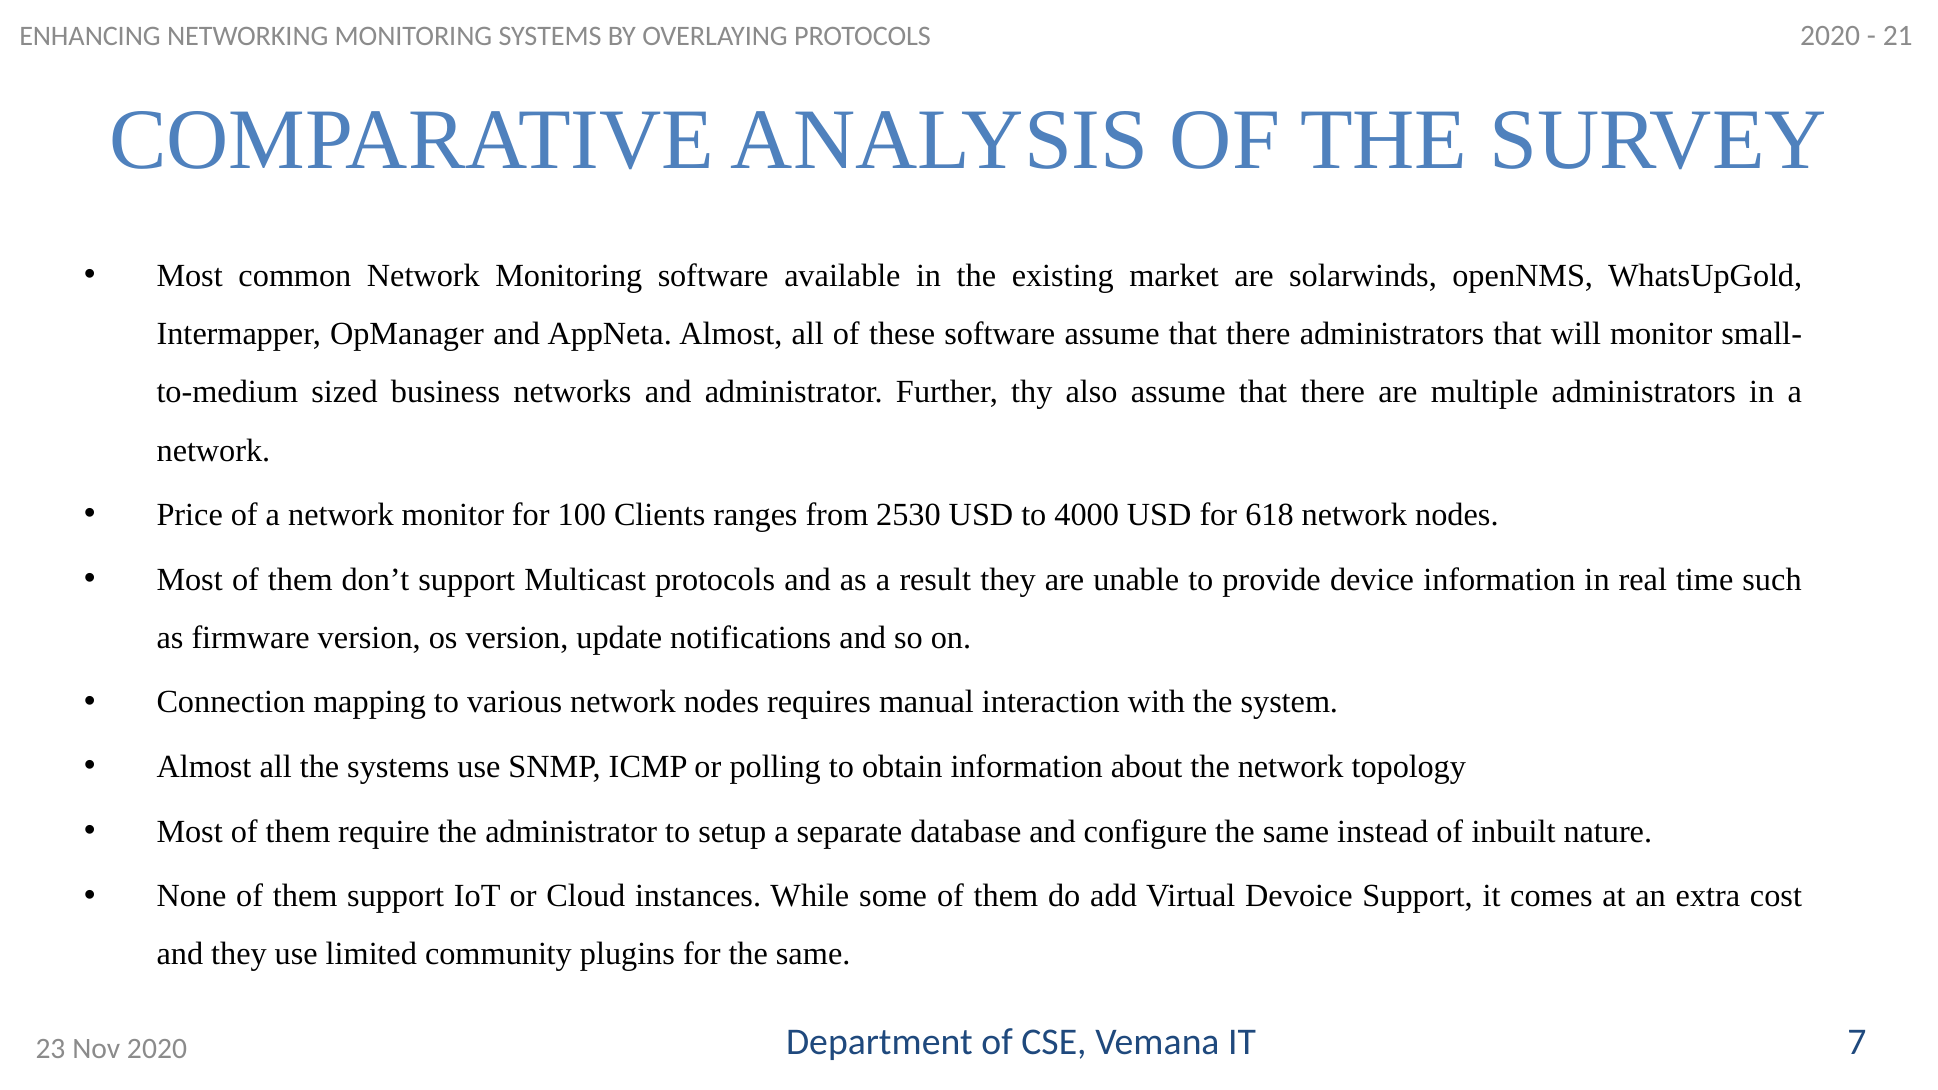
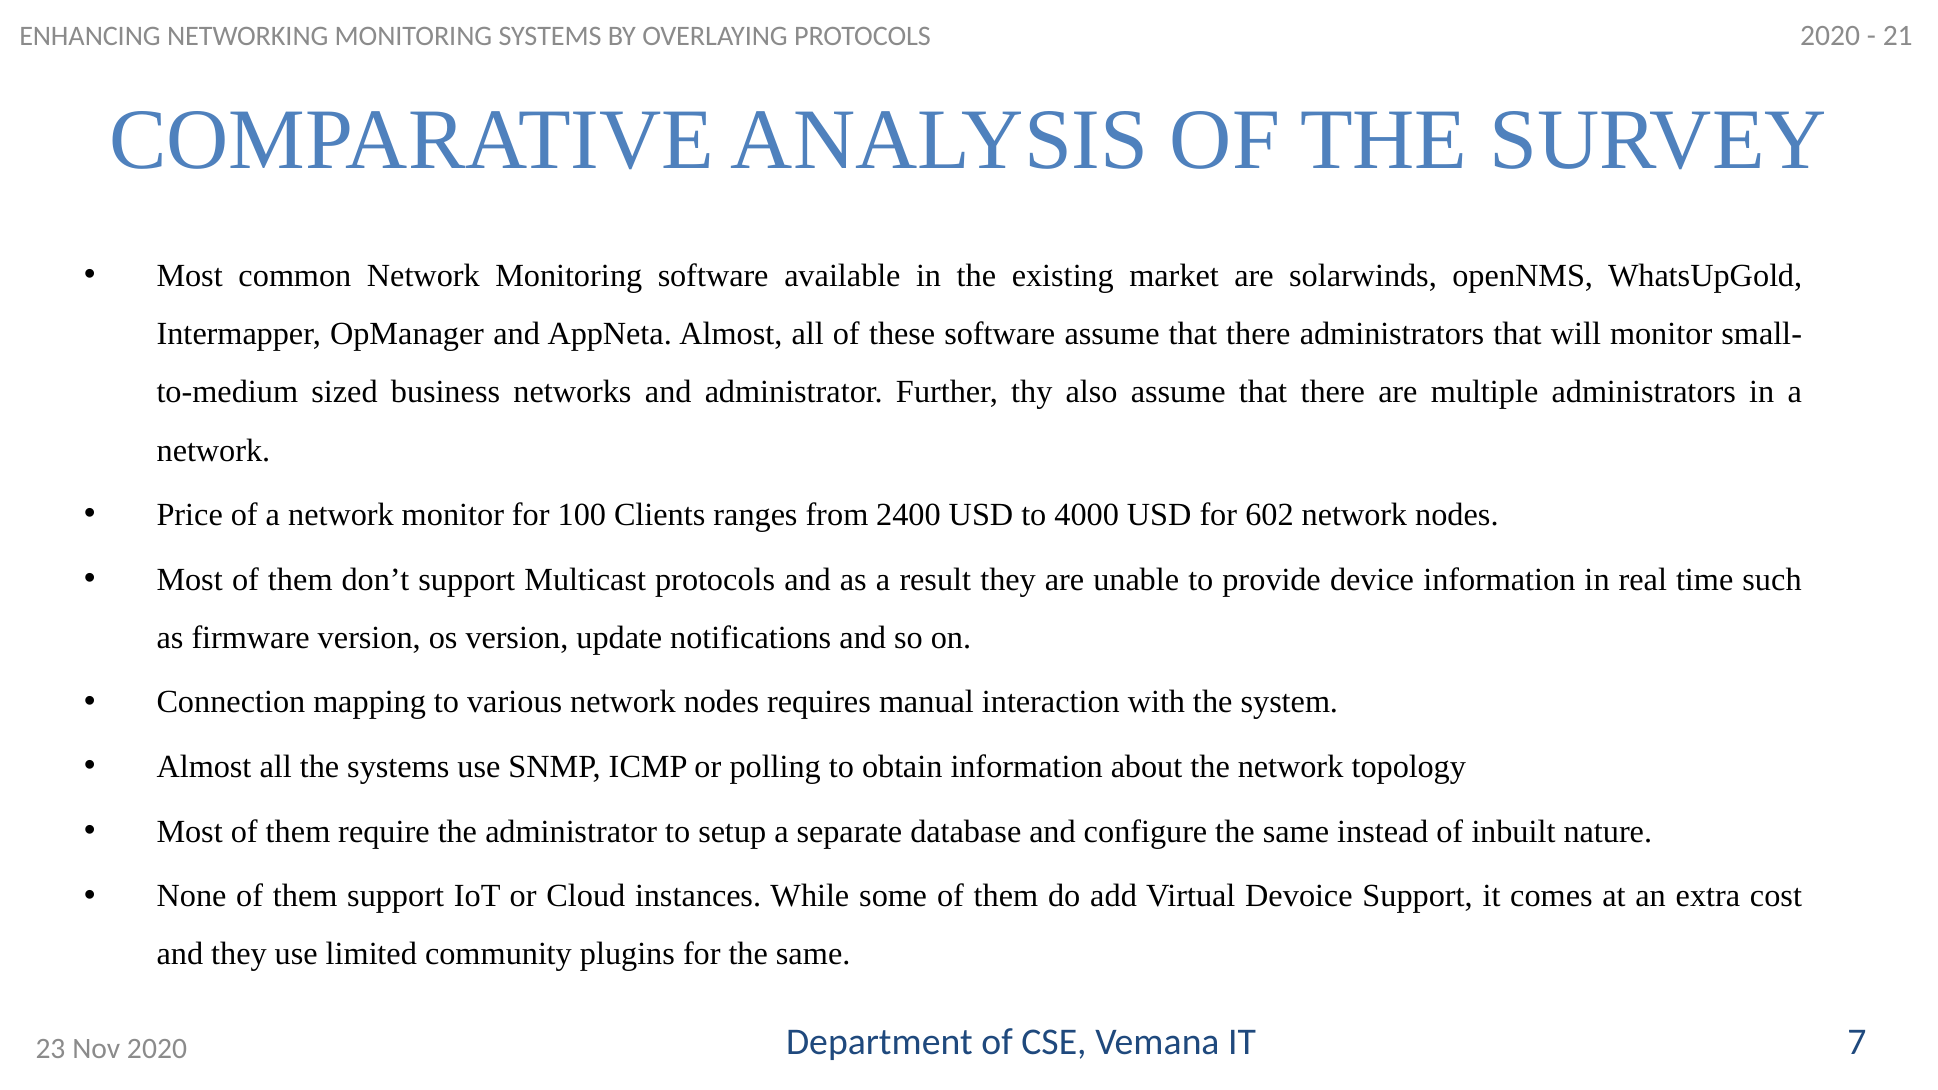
2530: 2530 -> 2400 (908, 515)
618: 618 -> 602 (1269, 515)
